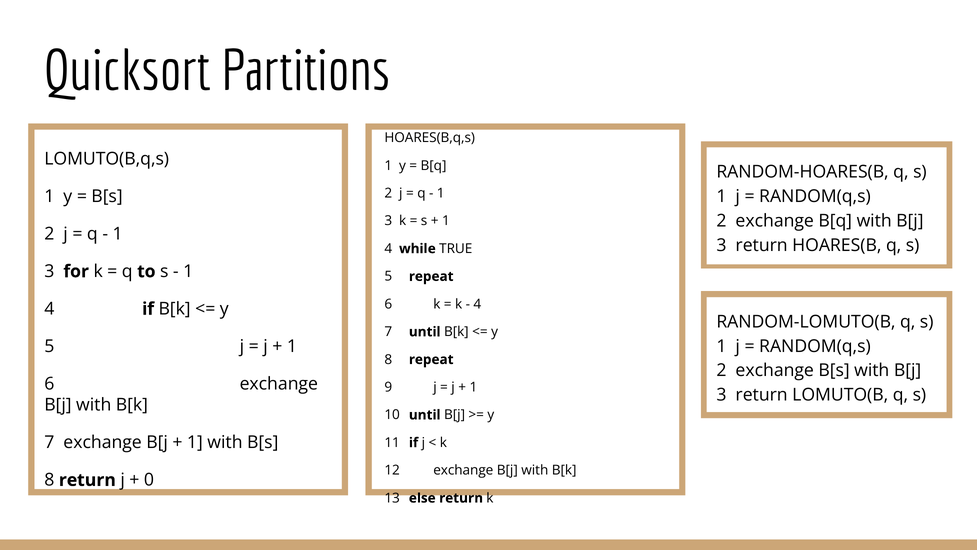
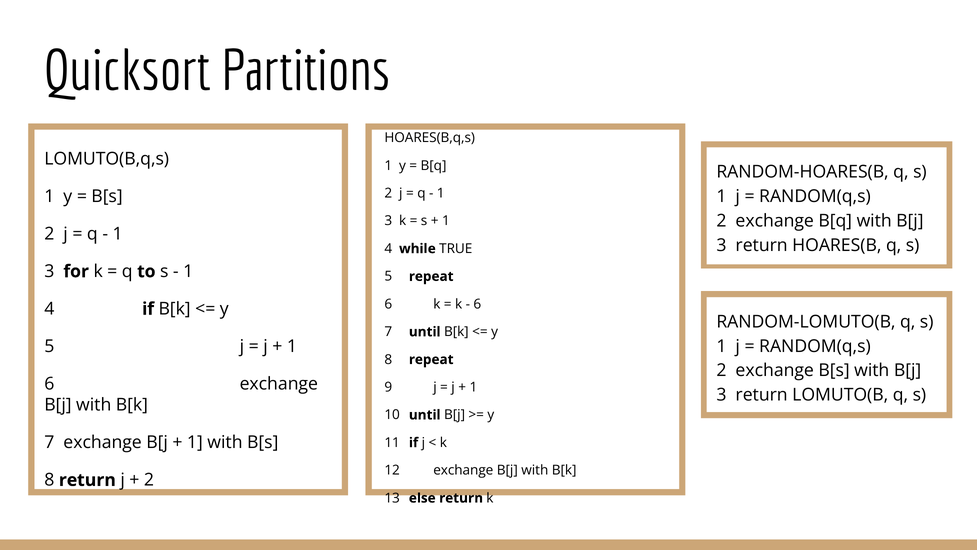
4: 4 -> 6 (477, 304)
0: 0 -> 2 (149, 480)
